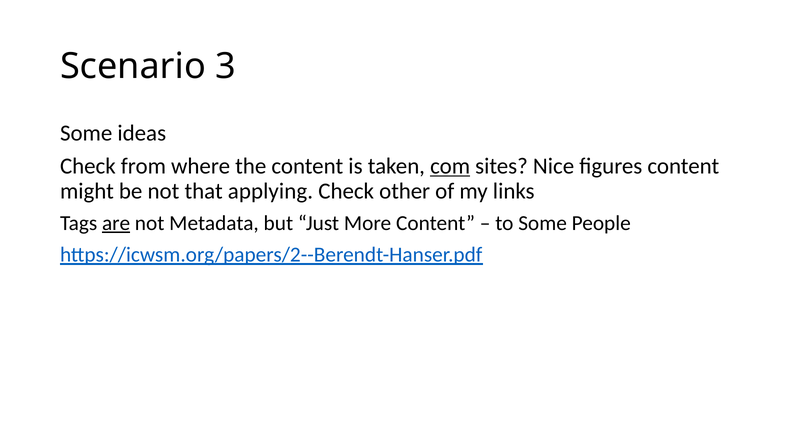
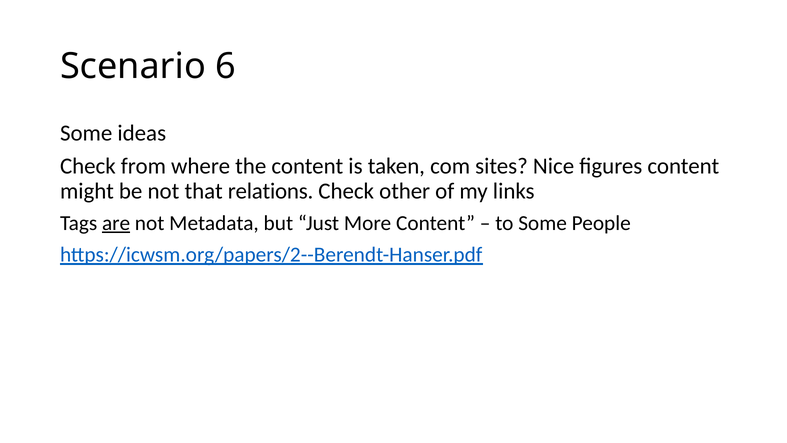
3: 3 -> 6 (226, 66)
com underline: present -> none (450, 166)
applying: applying -> relations (271, 191)
